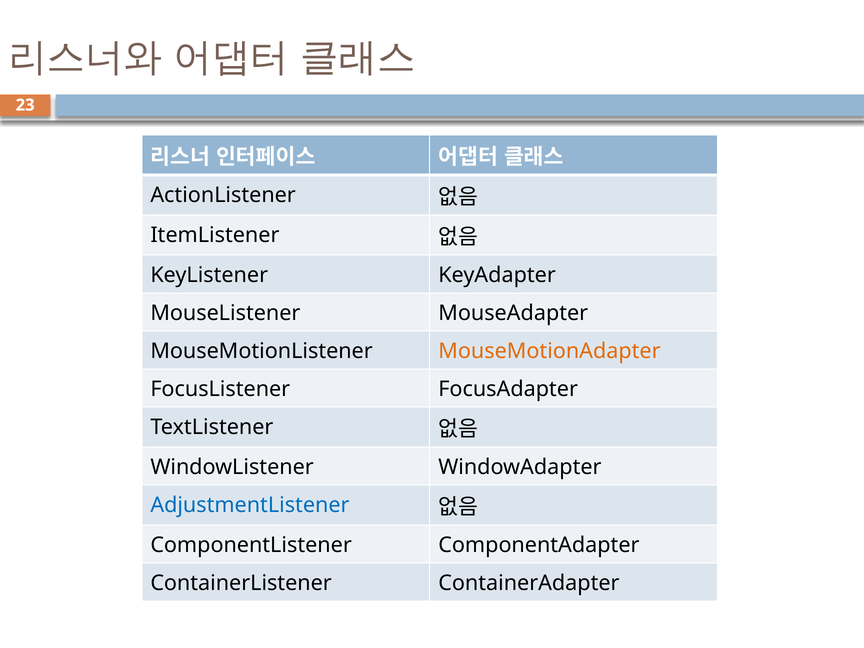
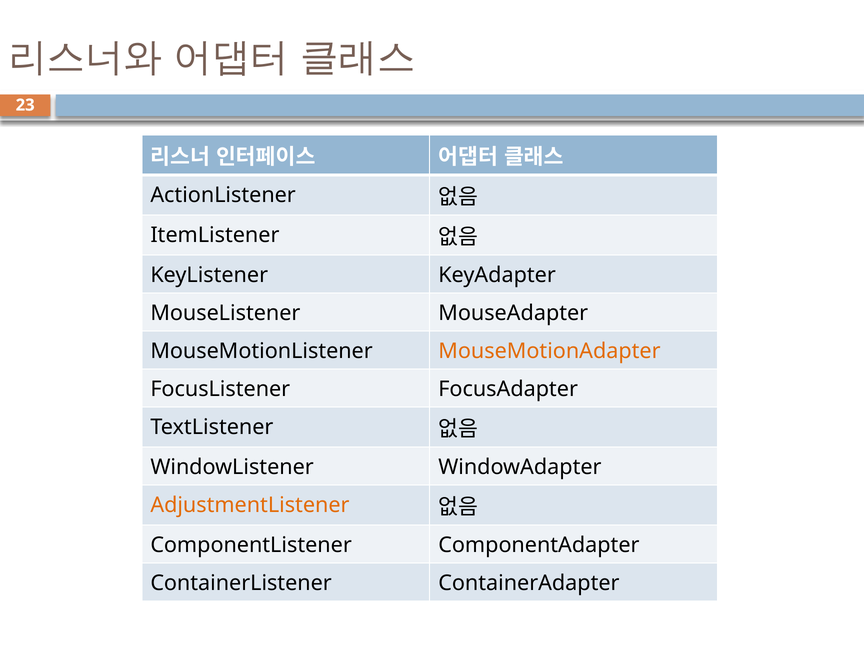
AdjustmentListener colour: blue -> orange (250, 505)
